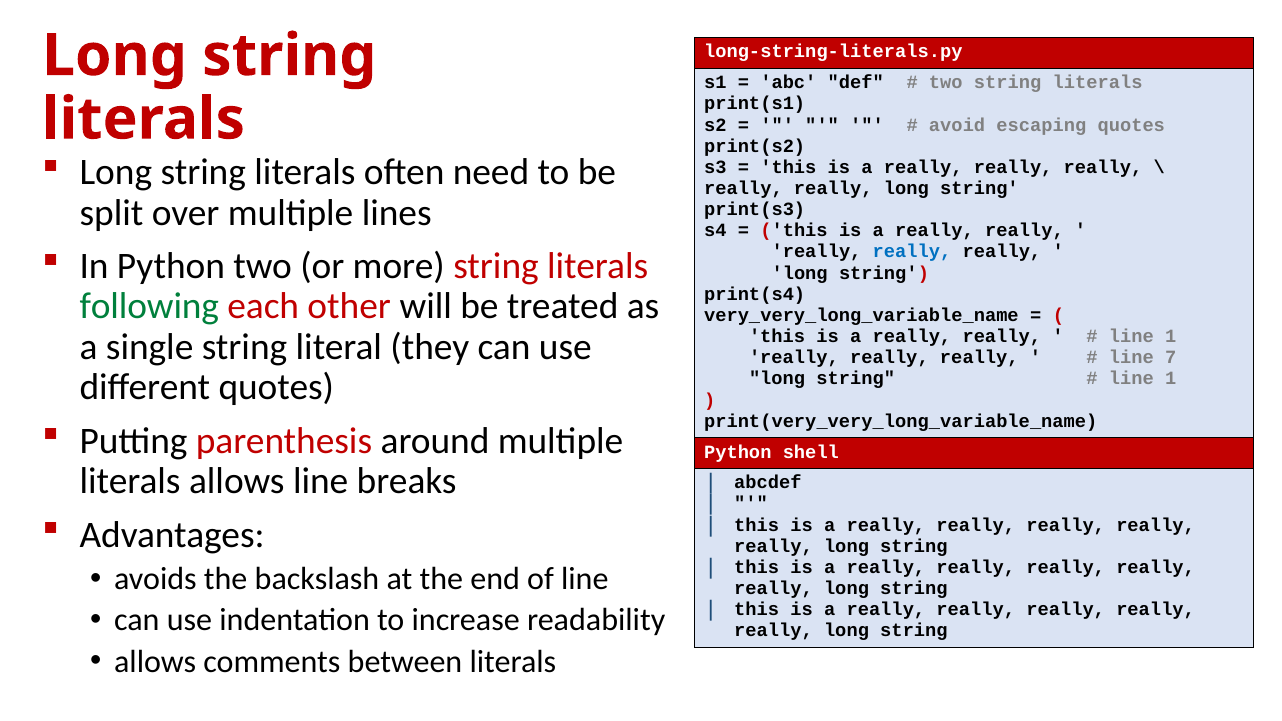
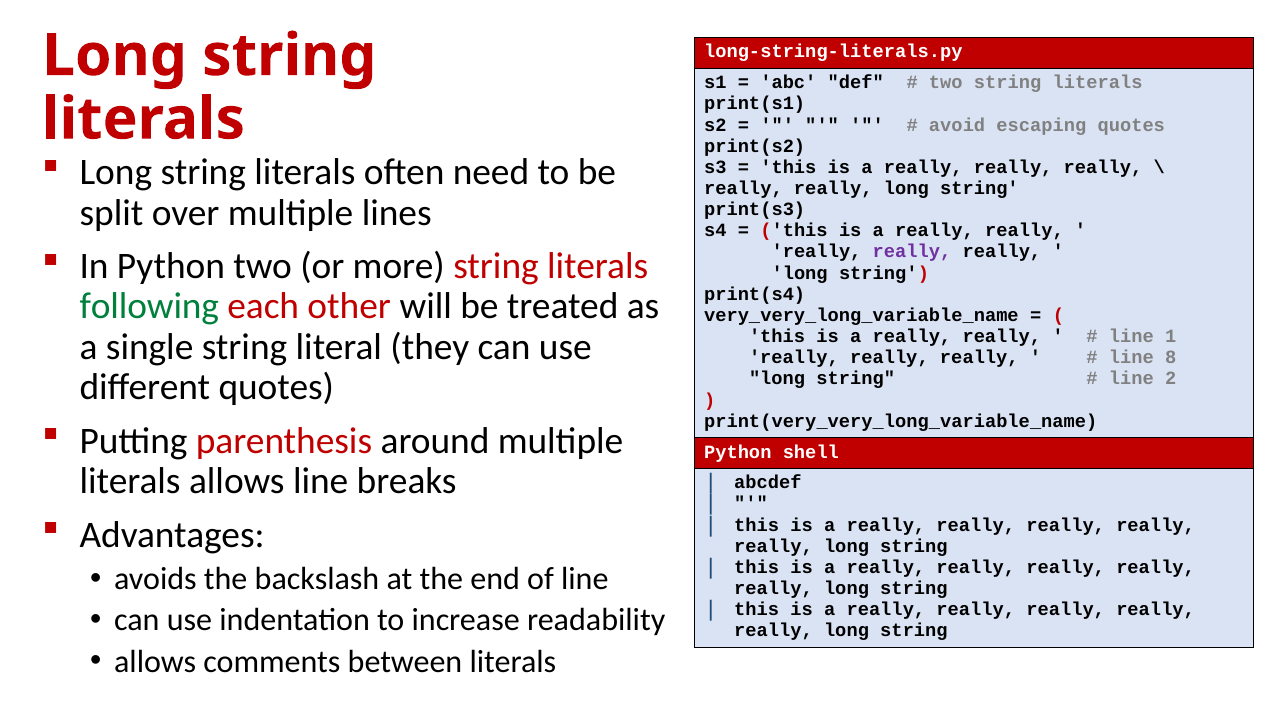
really colour: blue -> purple (912, 252)
7: 7 -> 8 (1171, 358)
1: 1 -> 2 (1171, 379)
